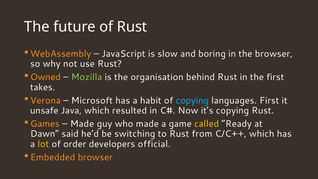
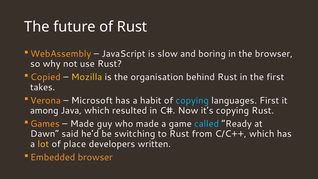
Owned: Owned -> Copied (45, 77)
Mozilla colour: light green -> yellow (87, 77)
unsafe: unsafe -> among (44, 110)
called colour: yellow -> light blue (207, 124)
order: order -> place (75, 144)
official: official -> written (154, 144)
